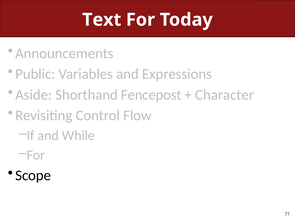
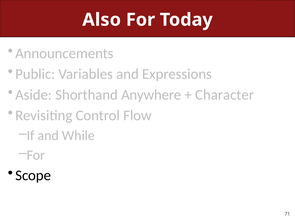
Text: Text -> Also (102, 20)
Fencepost: Fencepost -> Anywhere (151, 94)
